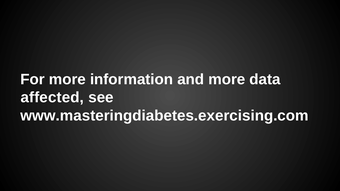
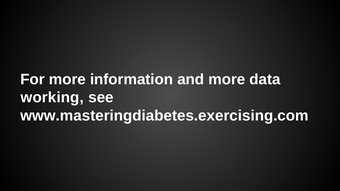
affected: affected -> working (52, 98)
